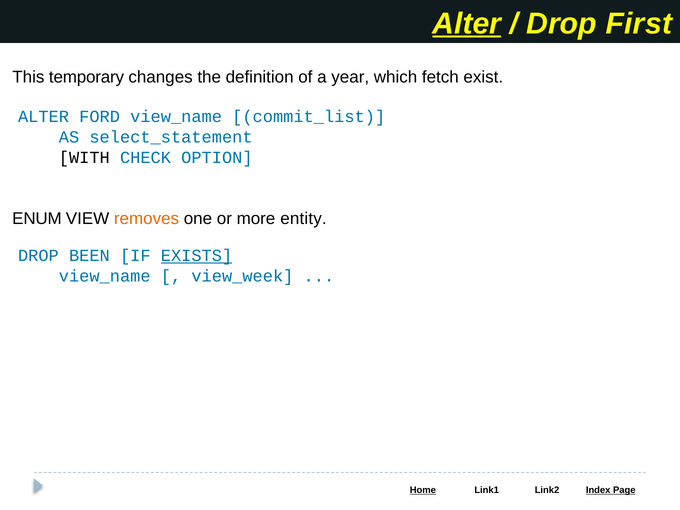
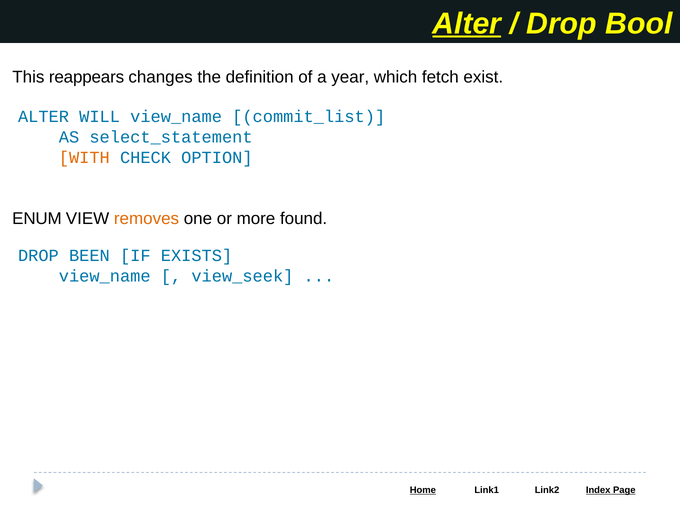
First: First -> Bool (639, 24)
temporary: temporary -> reappears (87, 77)
FORD: FORD -> WILL (100, 117)
WITH colour: black -> orange (84, 158)
entity: entity -> found (304, 219)
EXISTS underline: present -> none (197, 256)
view_week: view_week -> view_seek (242, 276)
